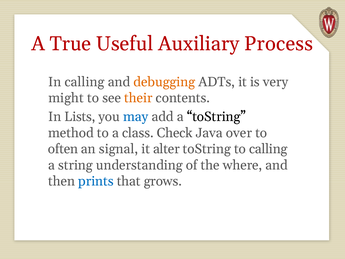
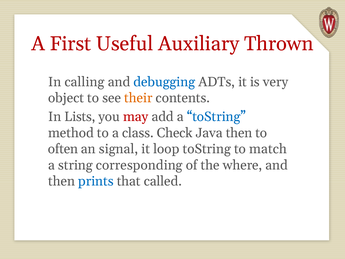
True: True -> First (70, 44)
Process: Process -> Thrown (279, 44)
debugging colour: orange -> blue (164, 82)
might: might -> object (66, 98)
may colour: blue -> red (136, 117)
toString colour: black -> blue (216, 117)
Java over: over -> then (239, 133)
alter: alter -> loop (166, 149)
to calling: calling -> match (268, 149)
understanding: understanding -> corresponding (139, 165)
grows: grows -> called (163, 181)
